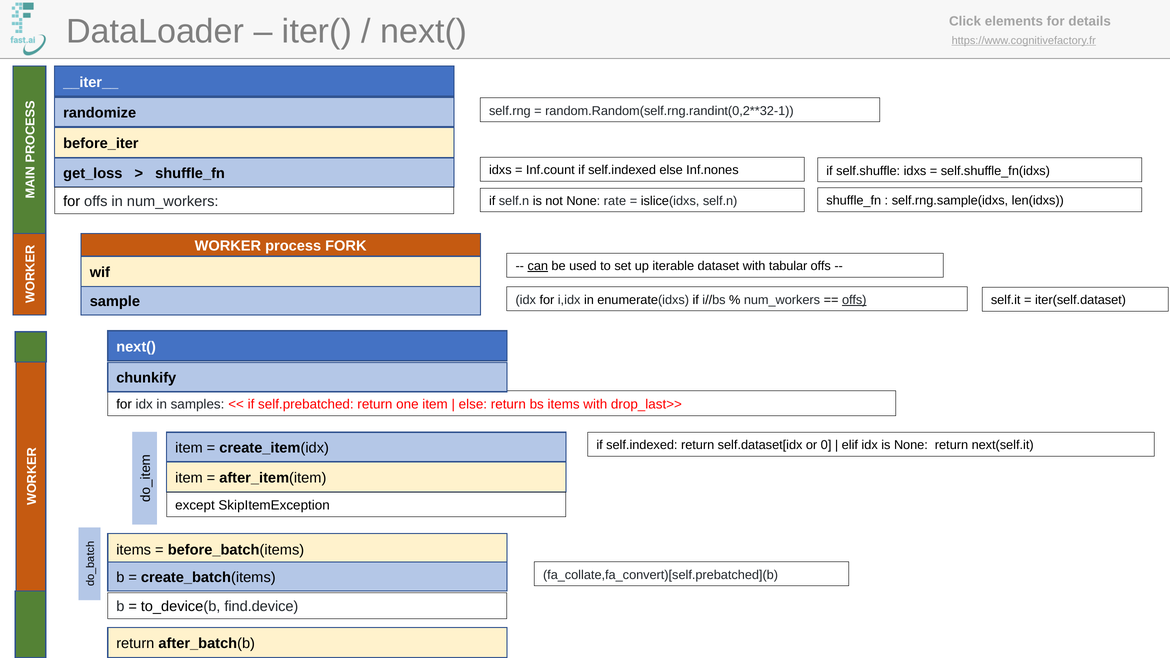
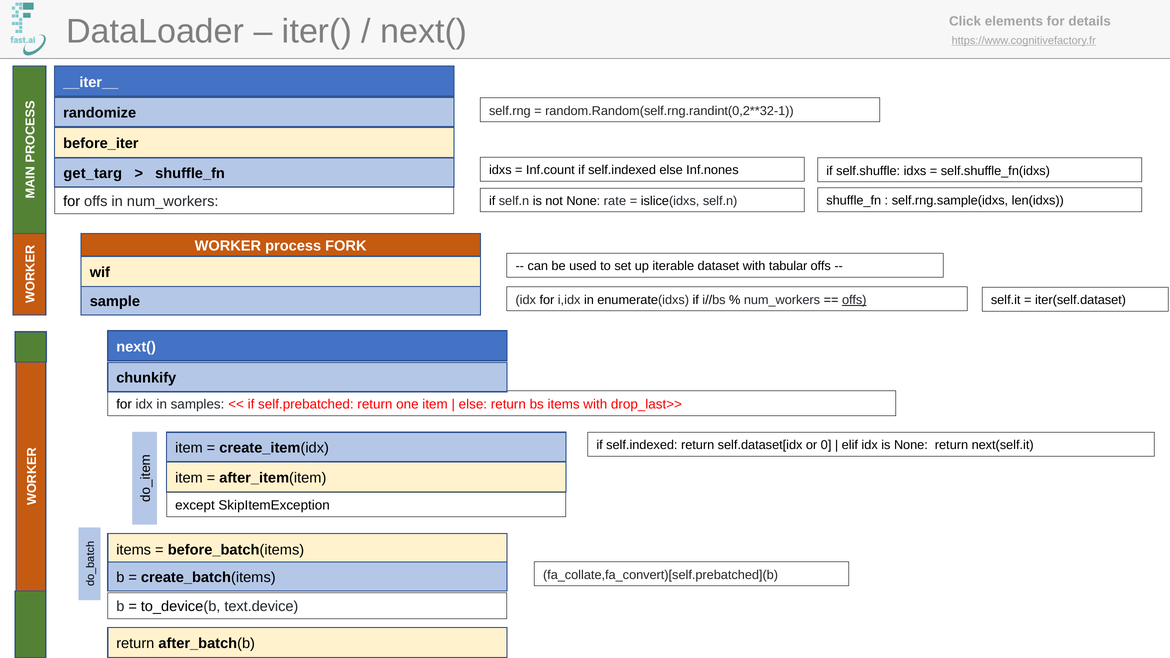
get_loss: get_loss -> get_targ (93, 173)
can underline: present -> none (538, 266)
find.device: find.device -> text.device (261, 607)
